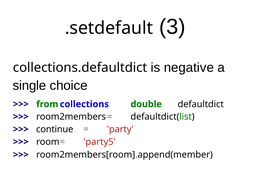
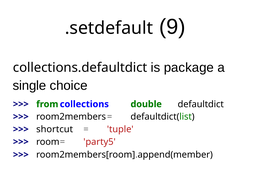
3: 3 -> 9 (172, 27)
negative: negative -> package (189, 67)
continue: continue -> shortcut (55, 129)
party: party -> tuple (120, 129)
